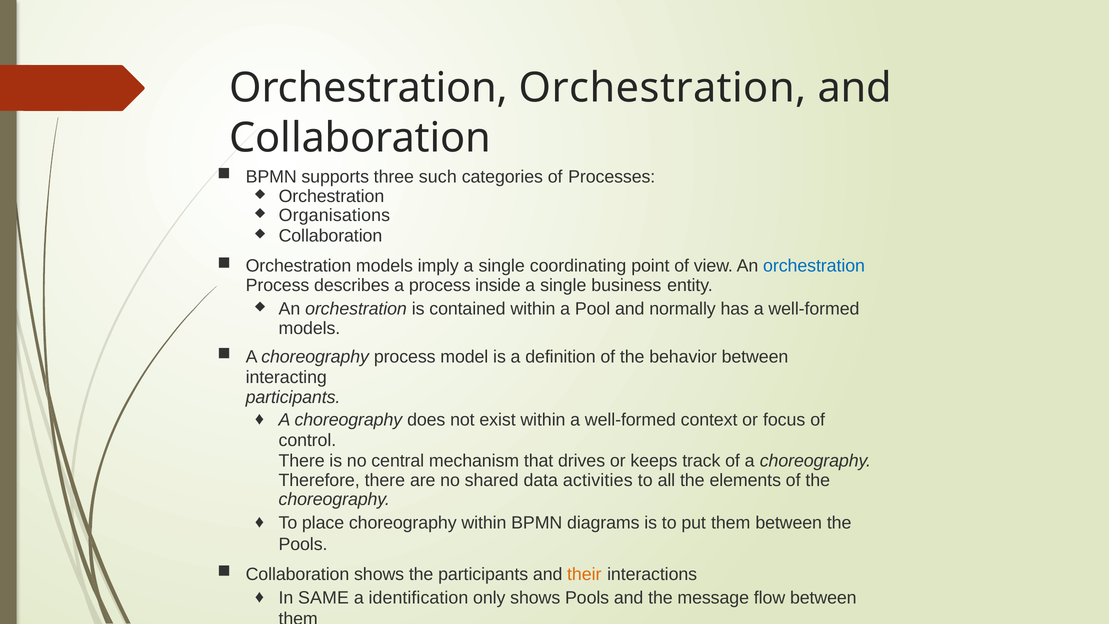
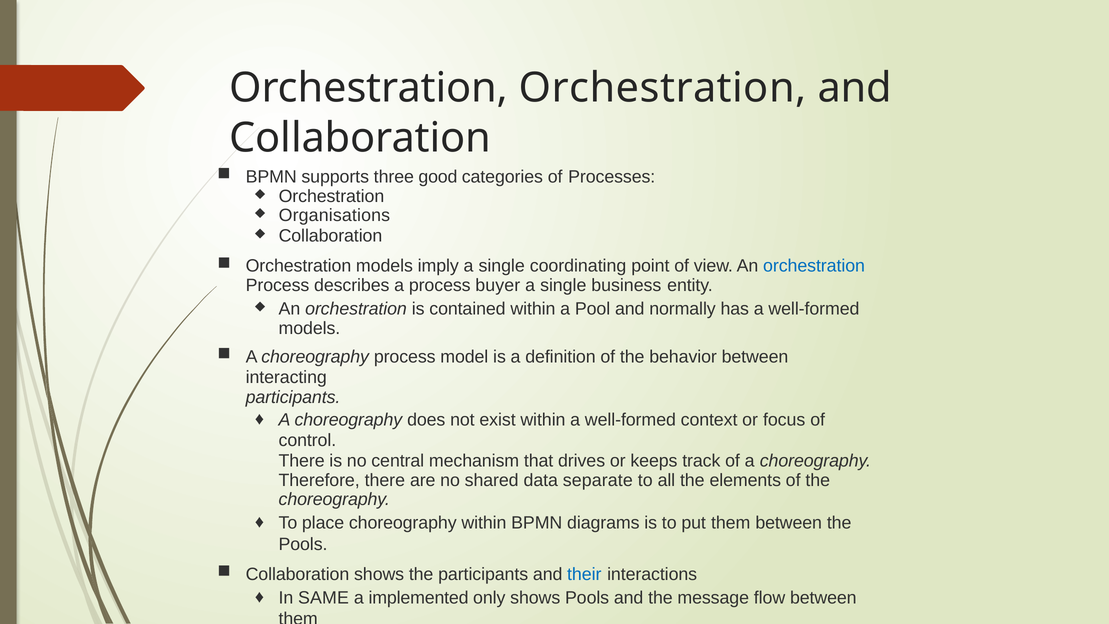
such: such -> good (438, 177)
inside: inside -> buyer (498, 285)
activities: activities -> separate (598, 480)
their colour: orange -> blue (584, 574)
identification: identification -> implemented (419, 598)
